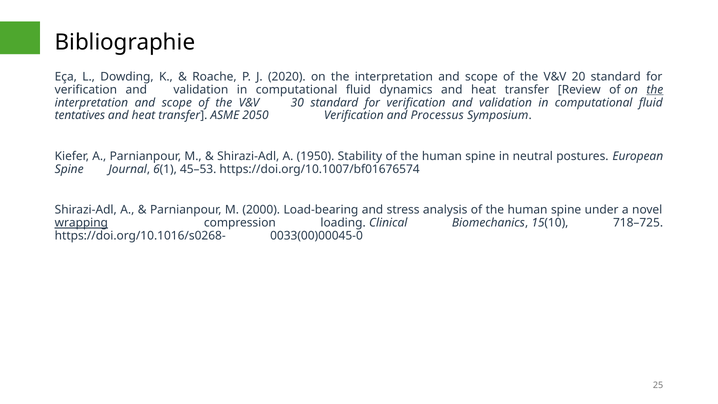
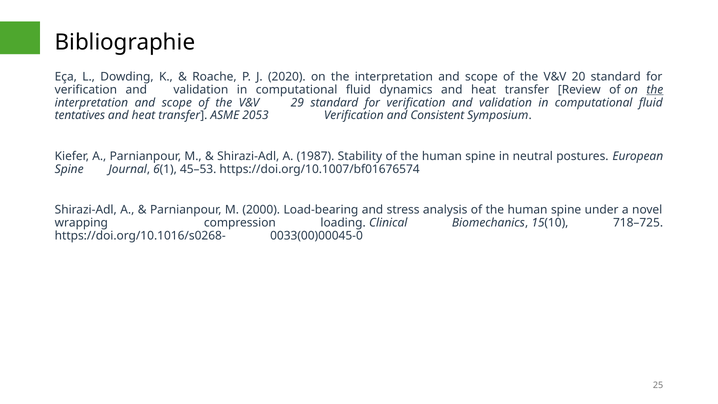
30: 30 -> 29 (297, 103)
2050: 2050 -> 2053 (256, 115)
Processus: Processus -> Consistent (437, 115)
1950: 1950 -> 1987 (316, 156)
wrapping underline: present -> none (81, 223)
